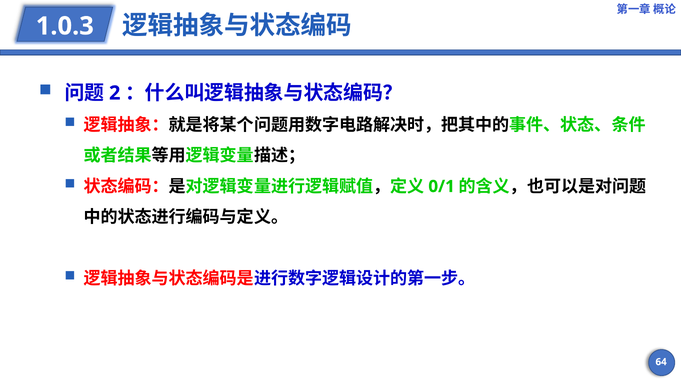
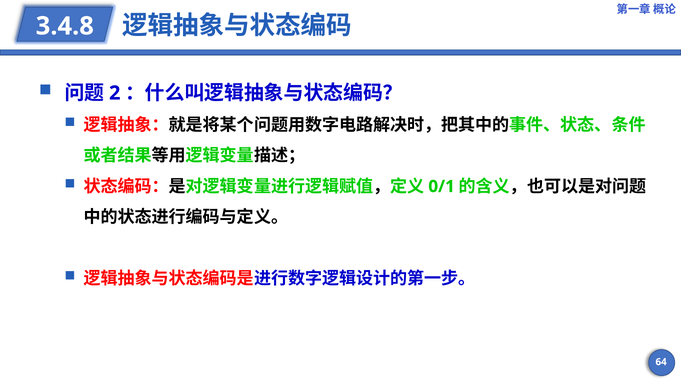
1.0.3: 1.0.3 -> 3.4.8 (65, 26)
